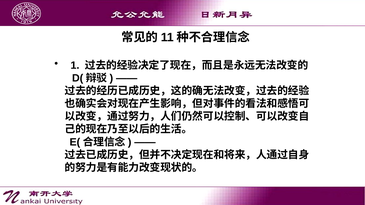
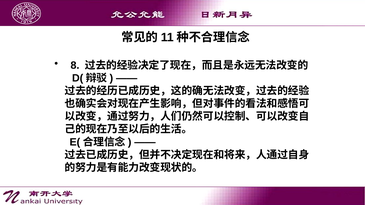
1: 1 -> 8 (75, 66)
